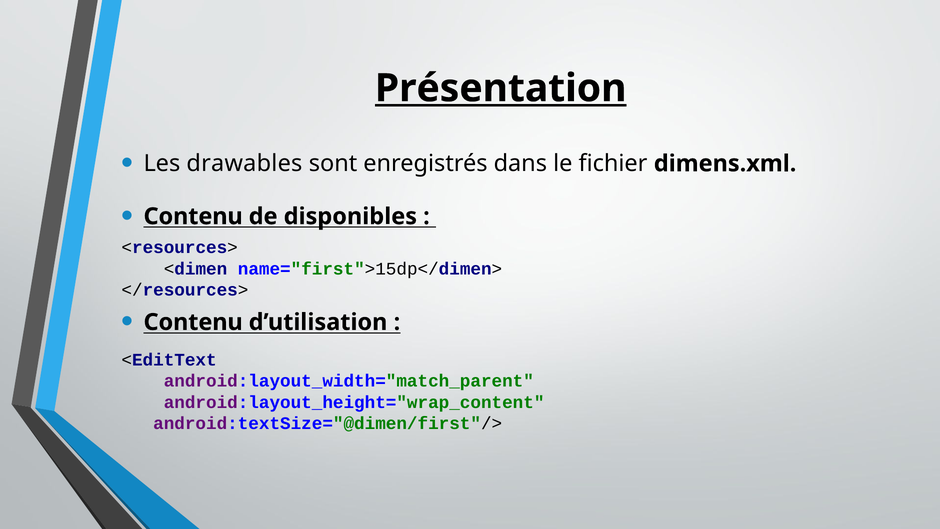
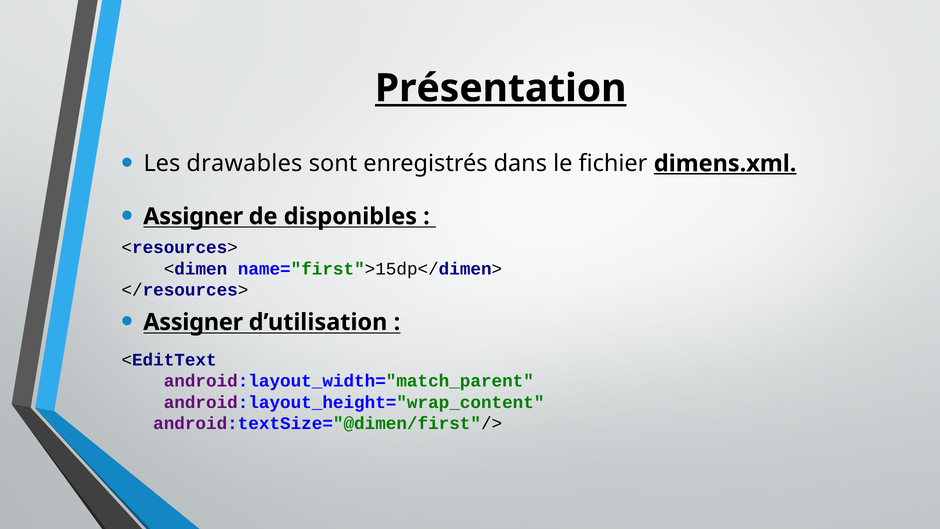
dimens.xml underline: none -> present (725, 163)
Contenu: Contenu -> Assigner (193, 216)
Contenu: Contenu -> Assigner (193, 322)
